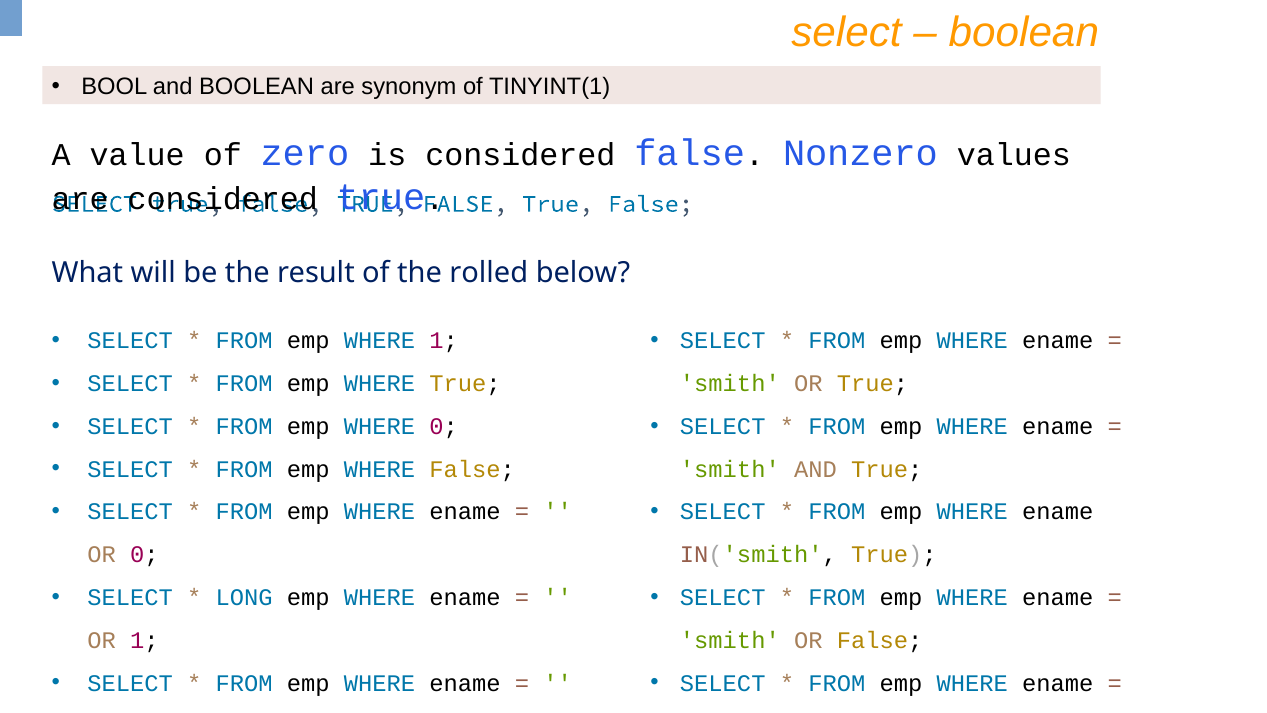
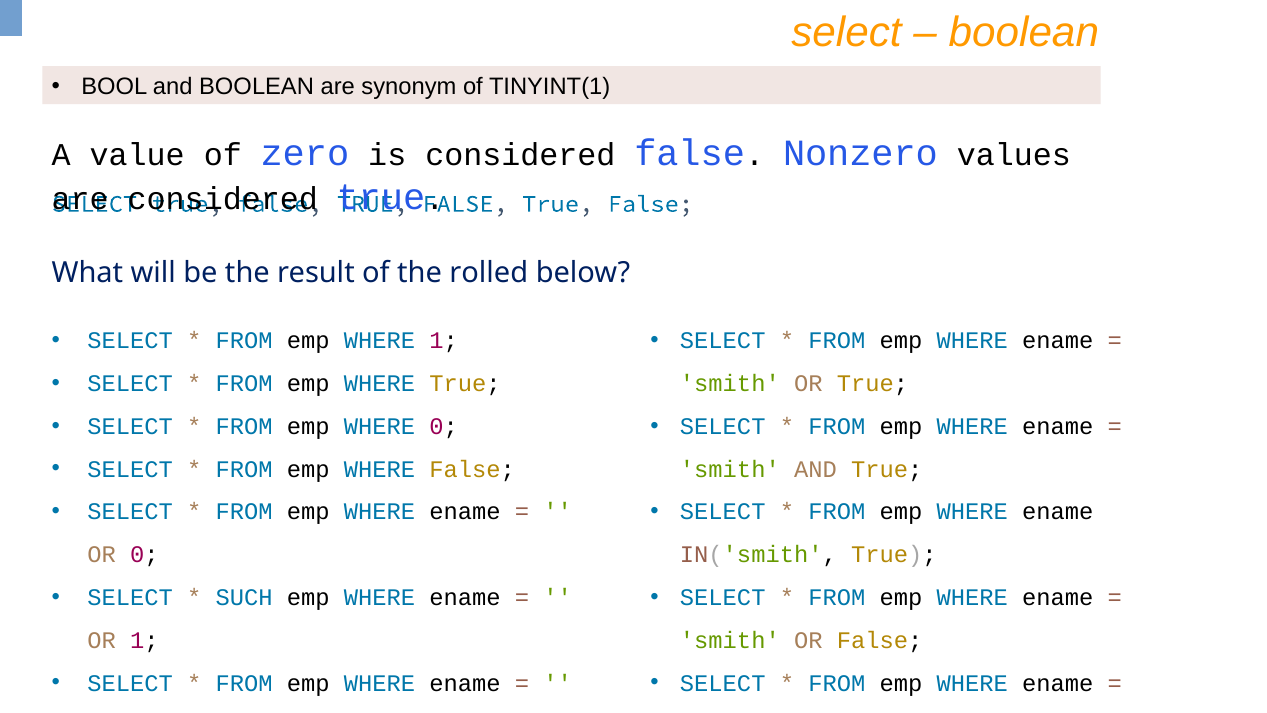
LONG: LONG -> SUCH (244, 597)
